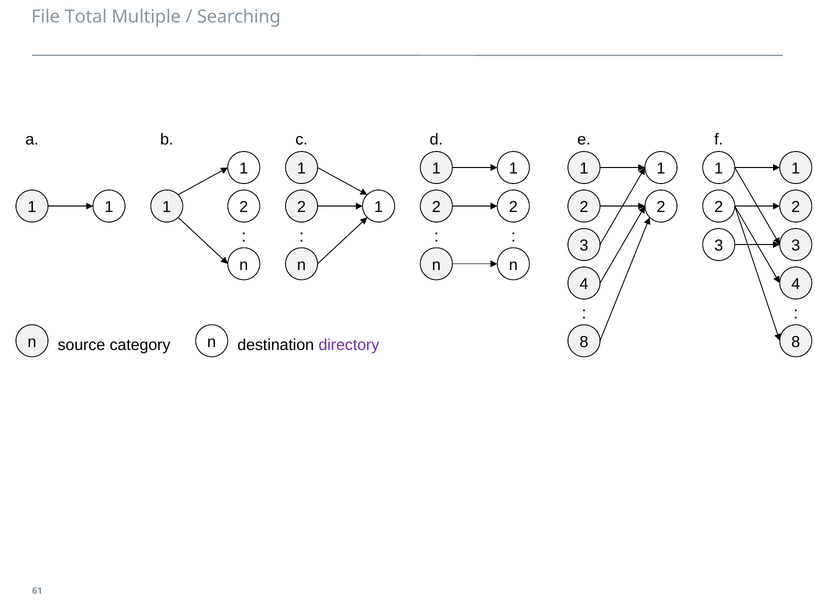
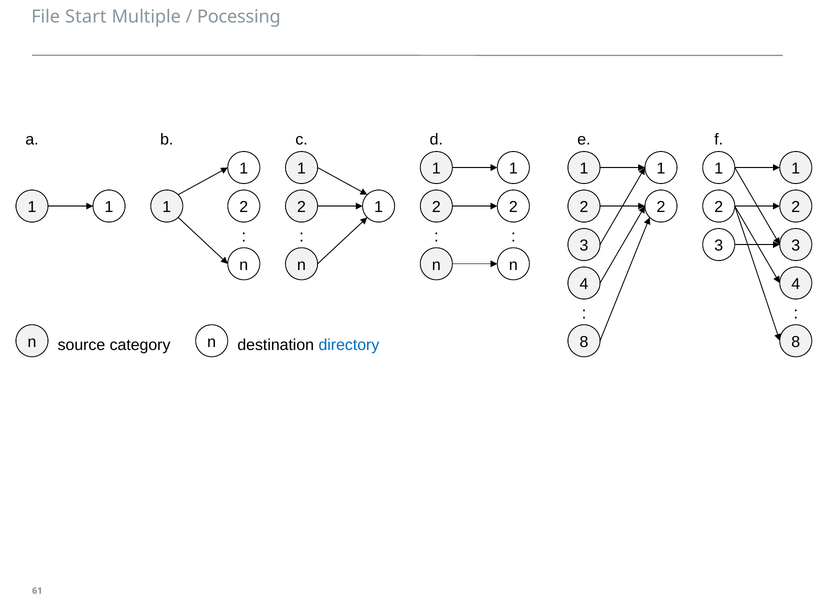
Total: Total -> Start (86, 17)
Searching: Searching -> Pocessing (239, 17)
directory colour: purple -> blue (349, 345)
